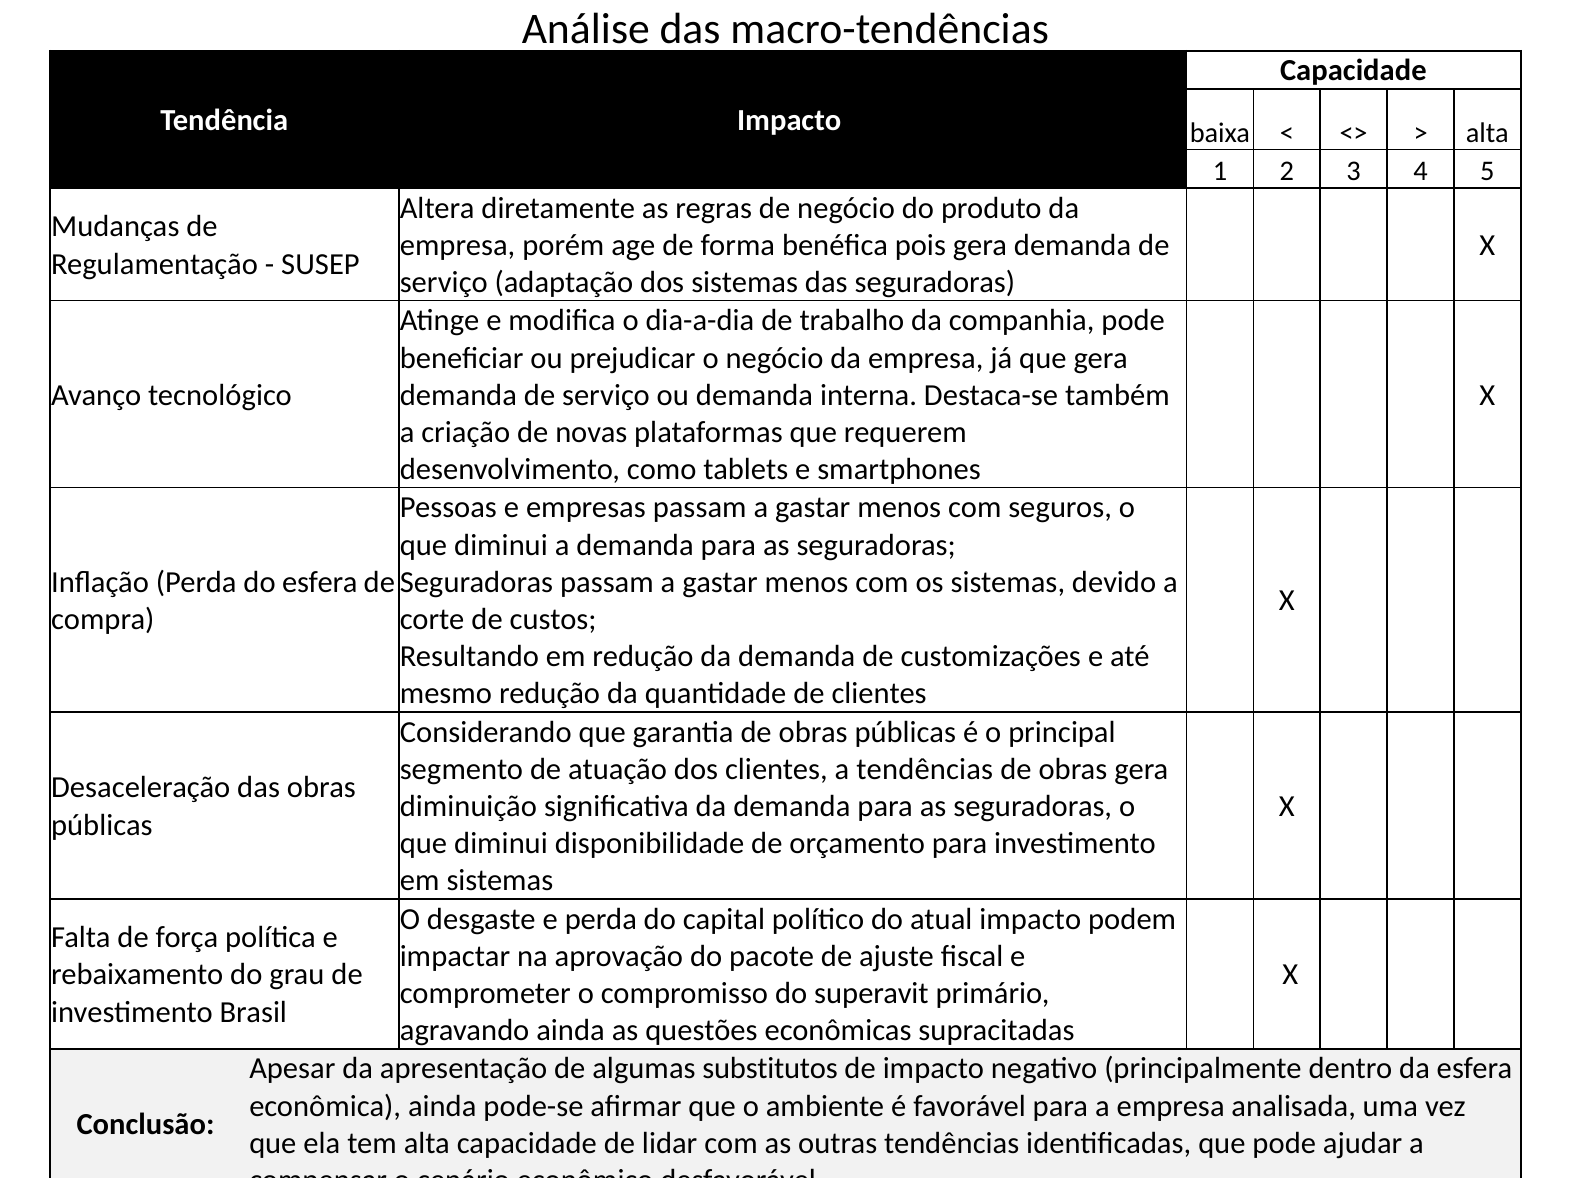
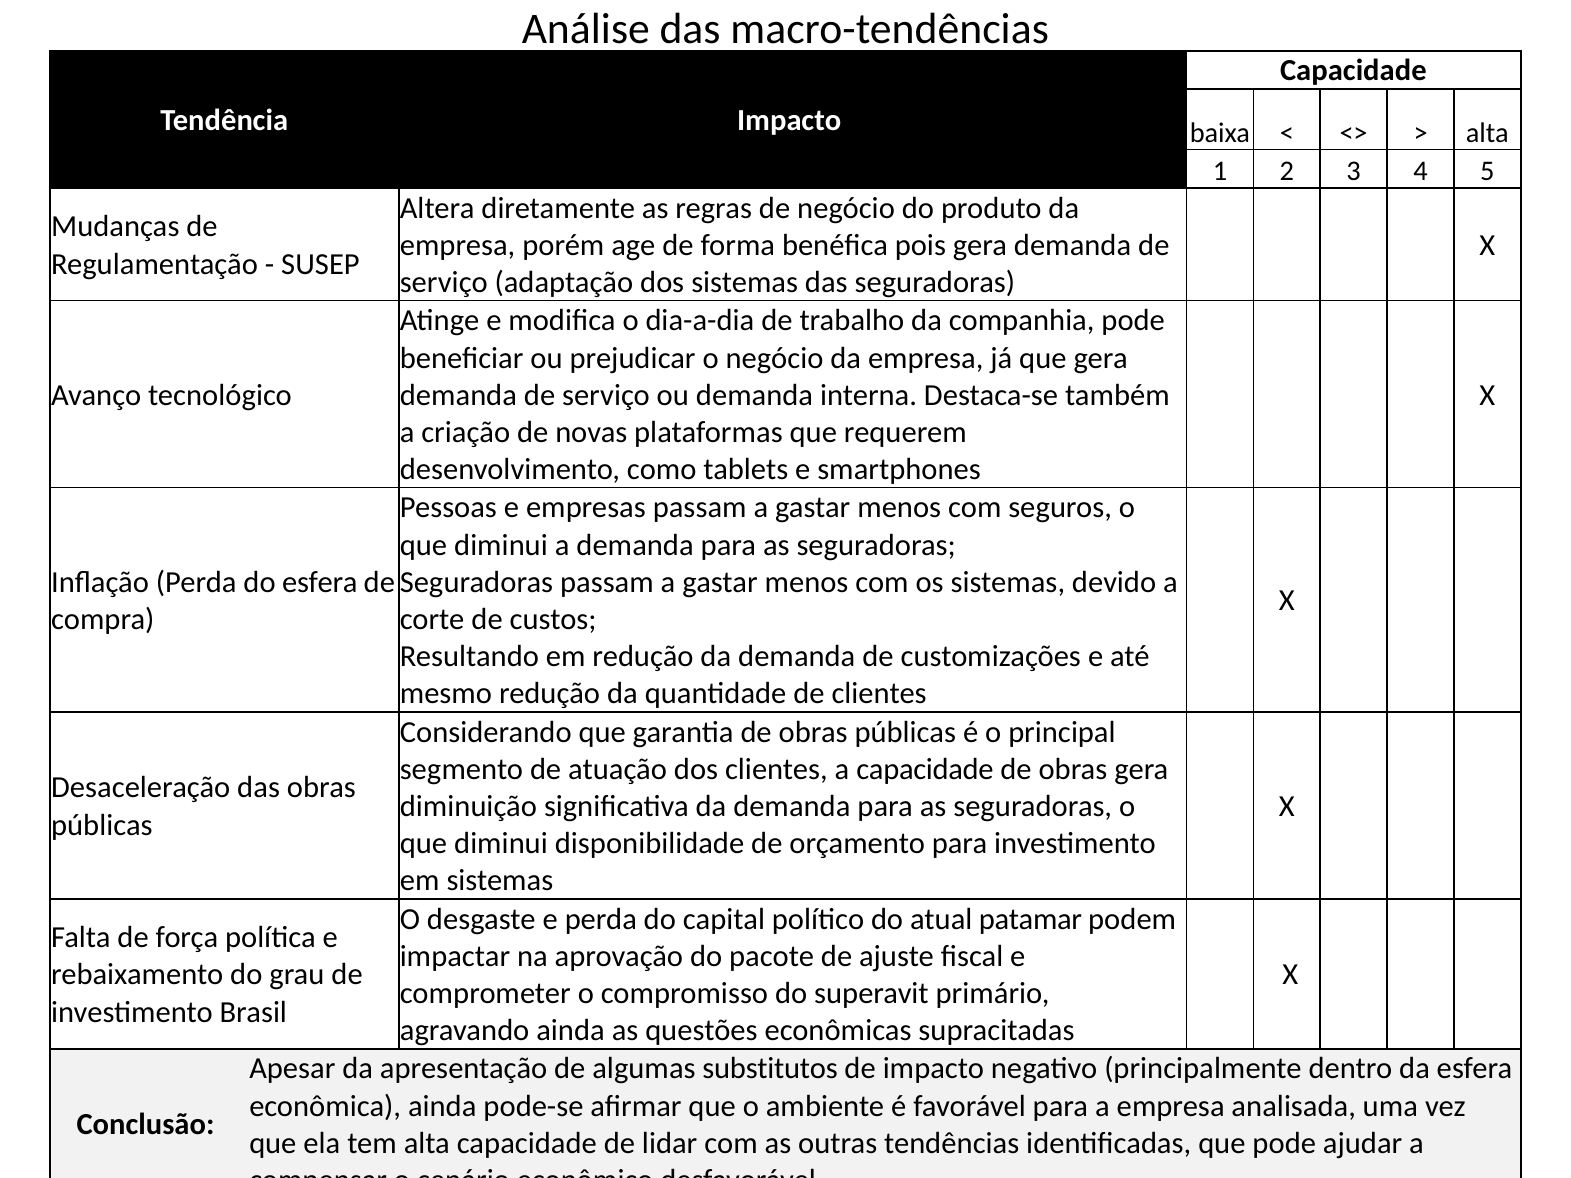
a tendências: tendências -> capacidade (925, 769)
atual impacto: impacto -> patamar (1030, 919)
